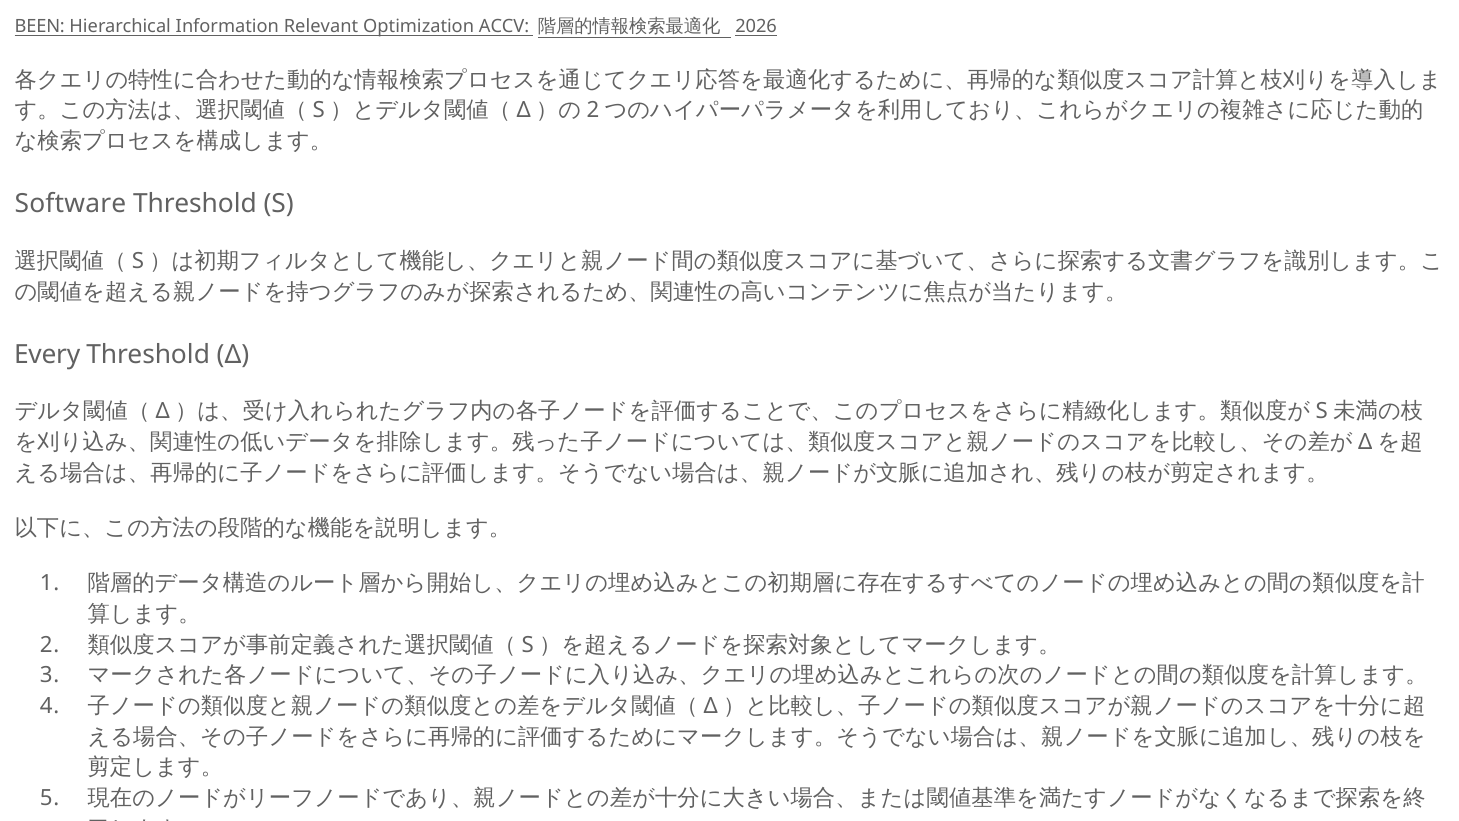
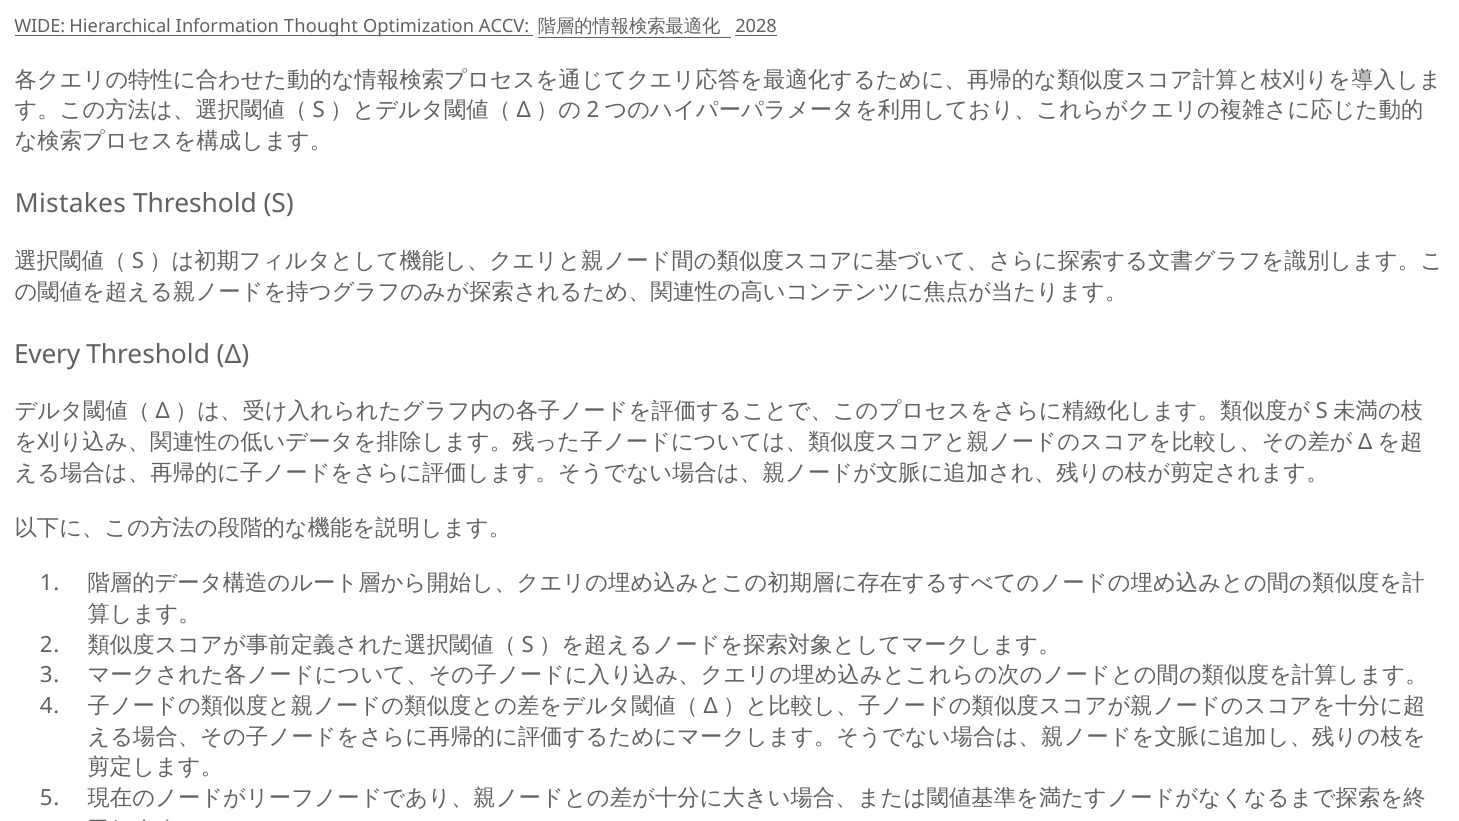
BEEN: BEEN -> WIDE (40, 27)
Relevant: Relevant -> Thought (321, 27)
2026: 2026 -> 2028 (756, 27)
Software: Software -> Mistakes (70, 204)
